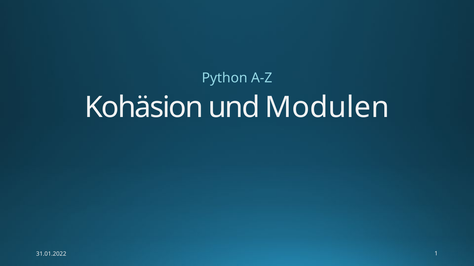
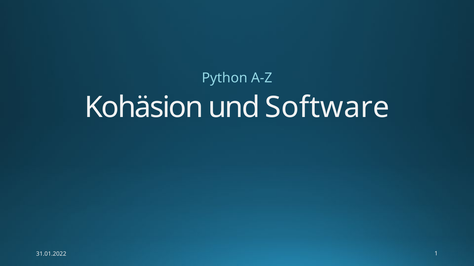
Modulen: Modulen -> Software (327, 108)
